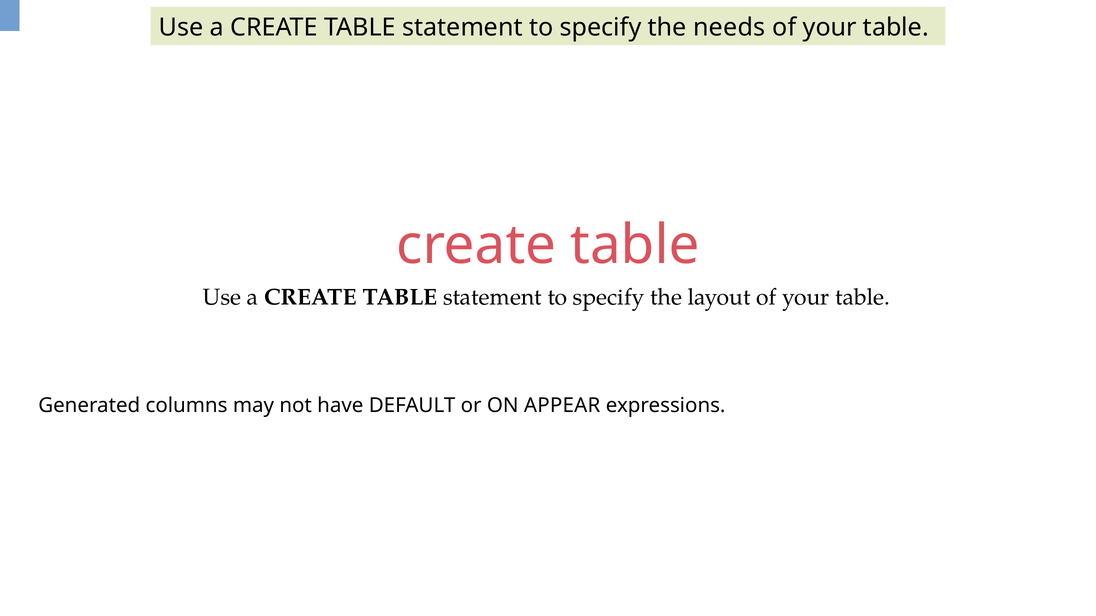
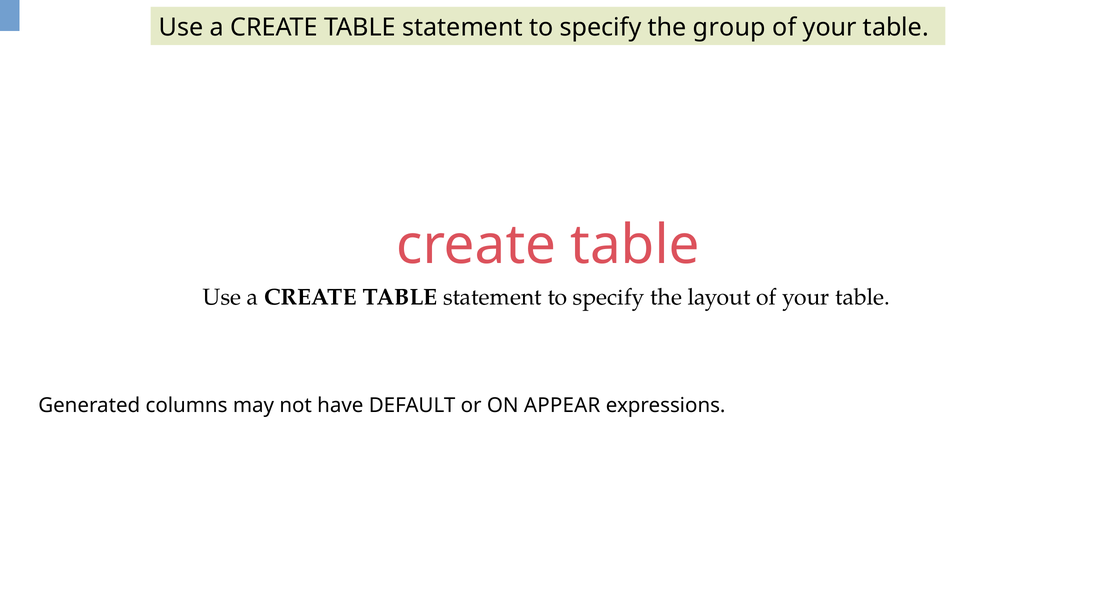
needs: needs -> group (729, 28)
